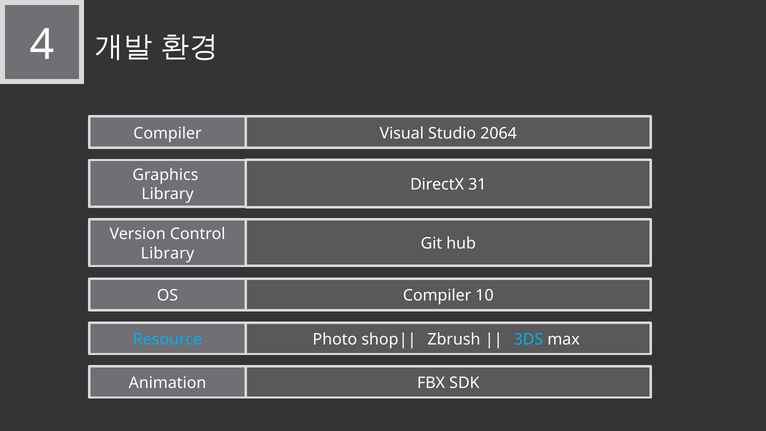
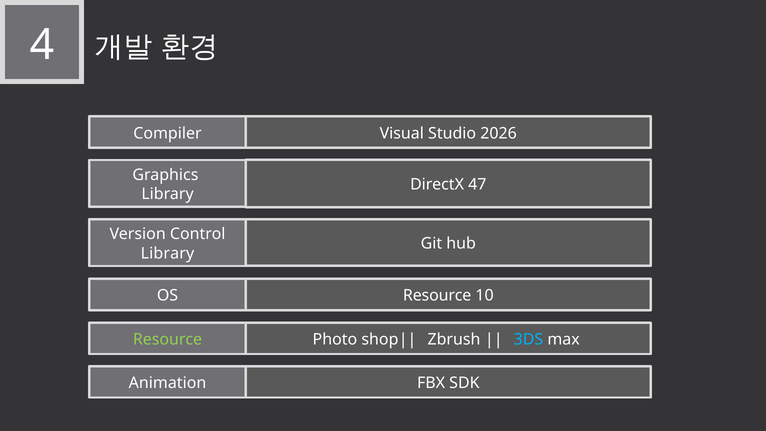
2064: 2064 -> 2026 (499, 133)
31: 31 -> 47 (477, 185)
OS Compiler: Compiler -> Resource (437, 296)
Resource colour: light blue -> light green (168, 339)
